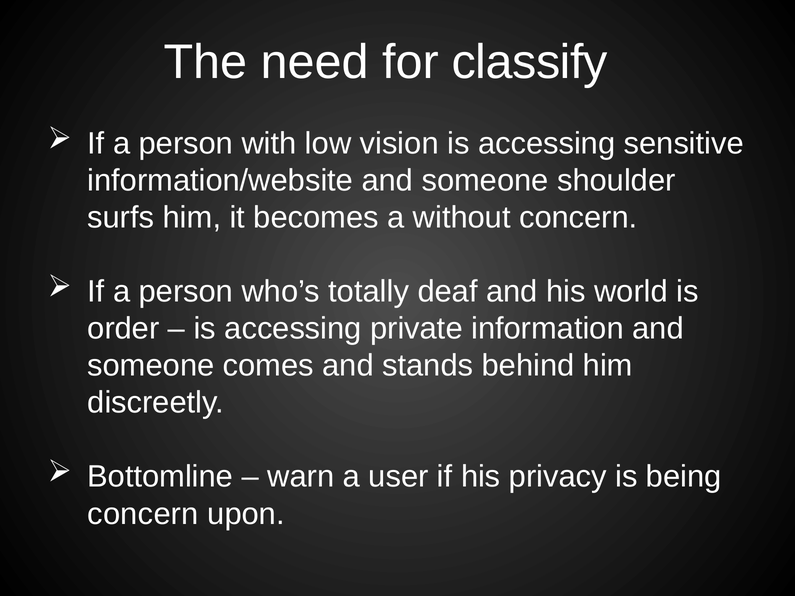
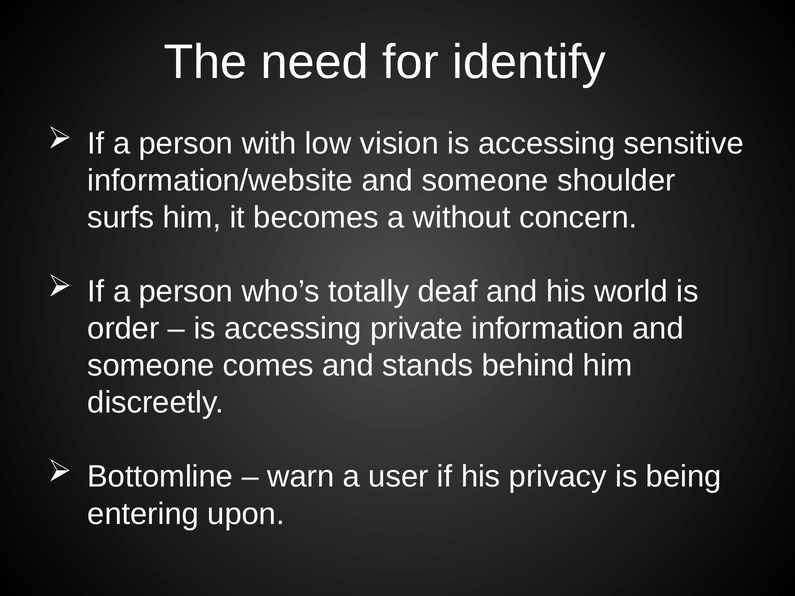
classify: classify -> identify (529, 62)
concern: concern -> entering (143, 514)
